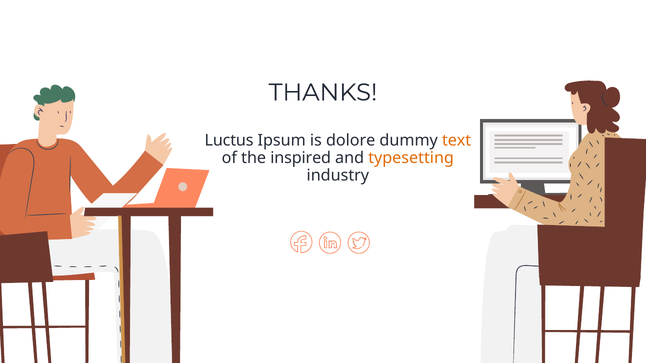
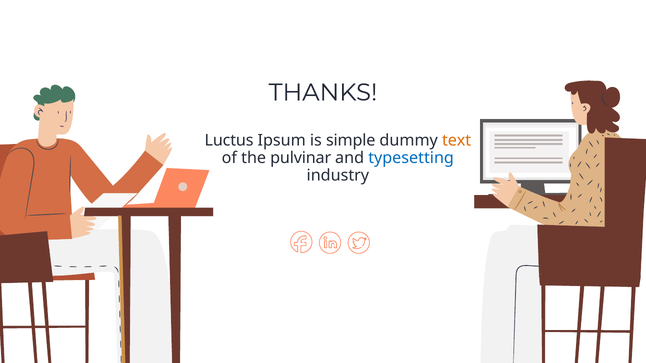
dolore: dolore -> simple (351, 141)
inspired: inspired -> pulvinar (301, 158)
typesetting colour: orange -> blue (411, 158)
